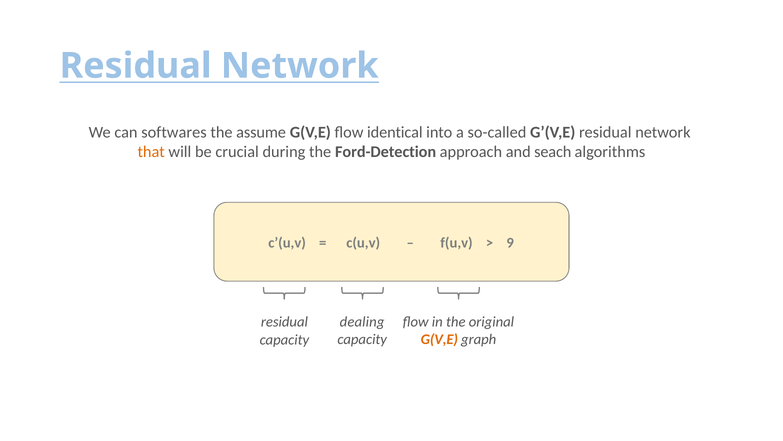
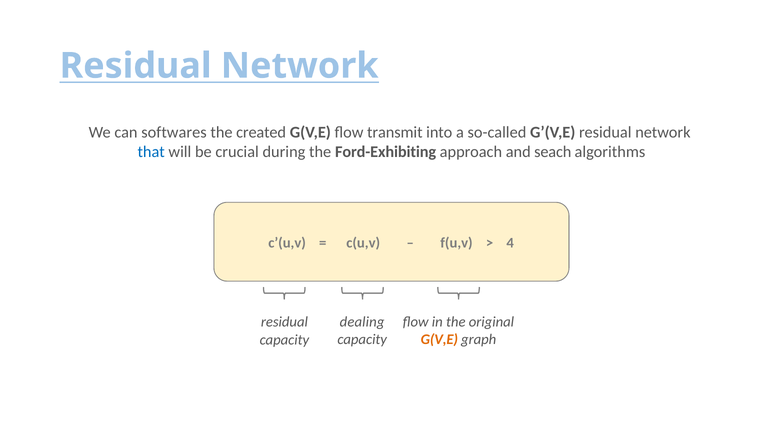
assume: assume -> created (261, 132)
identical: identical -> transmit (395, 132)
that colour: orange -> blue (151, 152)
Ford-Detection: Ford-Detection -> Ford-Exhibiting (386, 152)
9: 9 -> 4 (510, 242)
